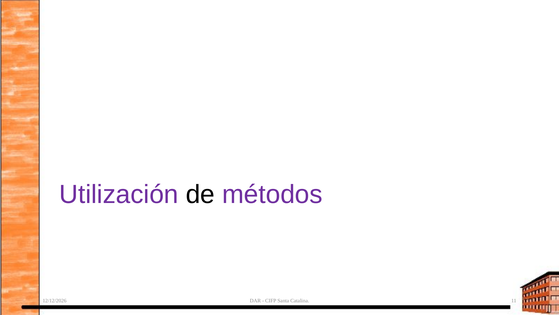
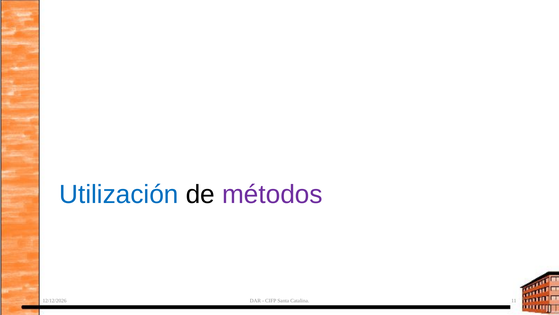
Utilización colour: purple -> blue (119, 194)
